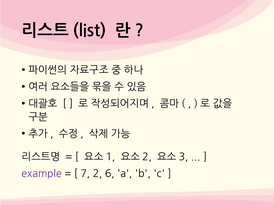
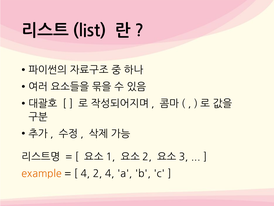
example colour: purple -> orange (42, 173)
7: 7 -> 4 (85, 173)
2 6: 6 -> 4 (110, 173)
